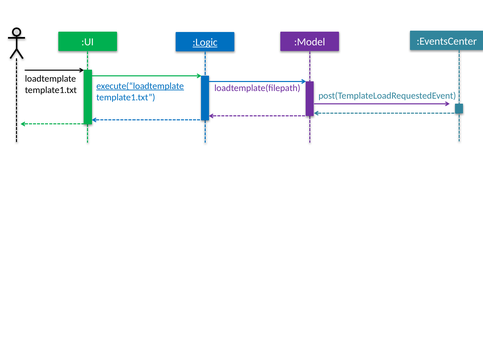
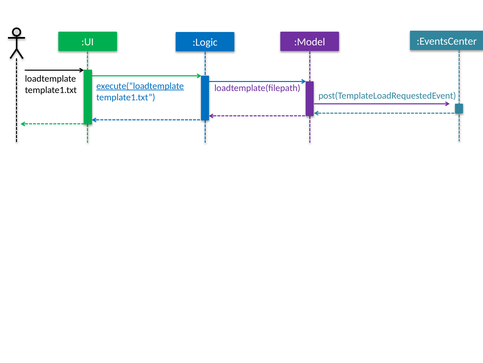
:Logic underline: present -> none (205, 42)
